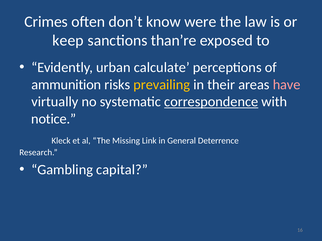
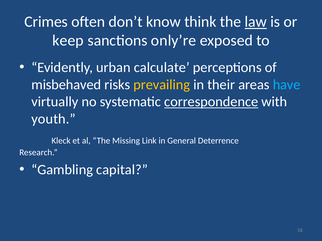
were: were -> think (200, 22)
law underline: none -> present (256, 22)
than’re: than’re -> only’re (174, 41)
ammunition: ammunition -> misbehaved (66, 85)
have colour: pink -> light blue (287, 85)
notice: notice -> youth (53, 119)
